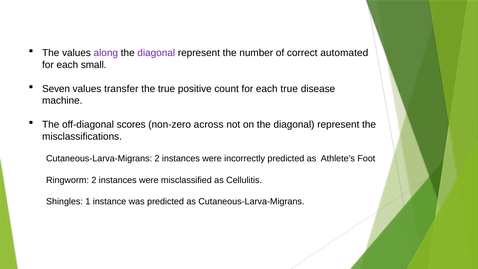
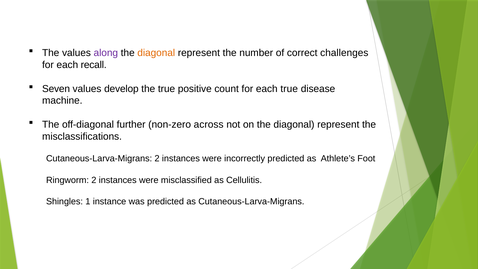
diagonal colour: purple -> orange (156, 53)
automated: automated -> challenges (344, 53)
small: small -> recall (94, 65)
transfer: transfer -> develop (121, 89)
scores: scores -> further (131, 125)
